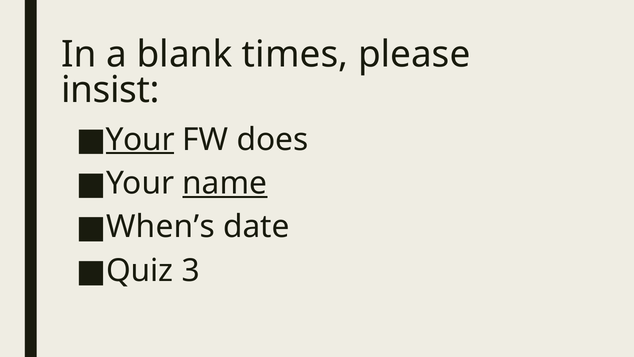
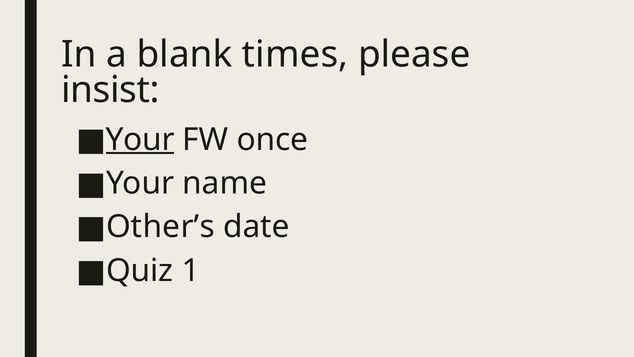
does: does -> once (272, 139)
name underline: present -> none (225, 183)
When’s: When’s -> Other’s (160, 227)
3: 3 -> 1 (191, 270)
